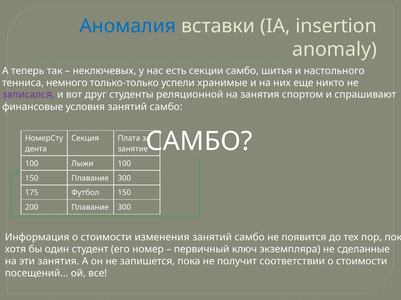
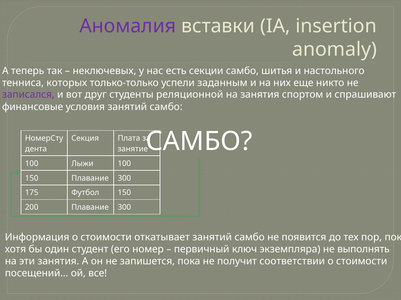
Аномалия colour: blue -> purple (128, 26)
немного: немного -> которых (67, 83)
хранимые: хранимые -> заданным (222, 83)
изменения: изменения -> откатывает (162, 238)
сделанные: сделанные -> выполнять (363, 250)
